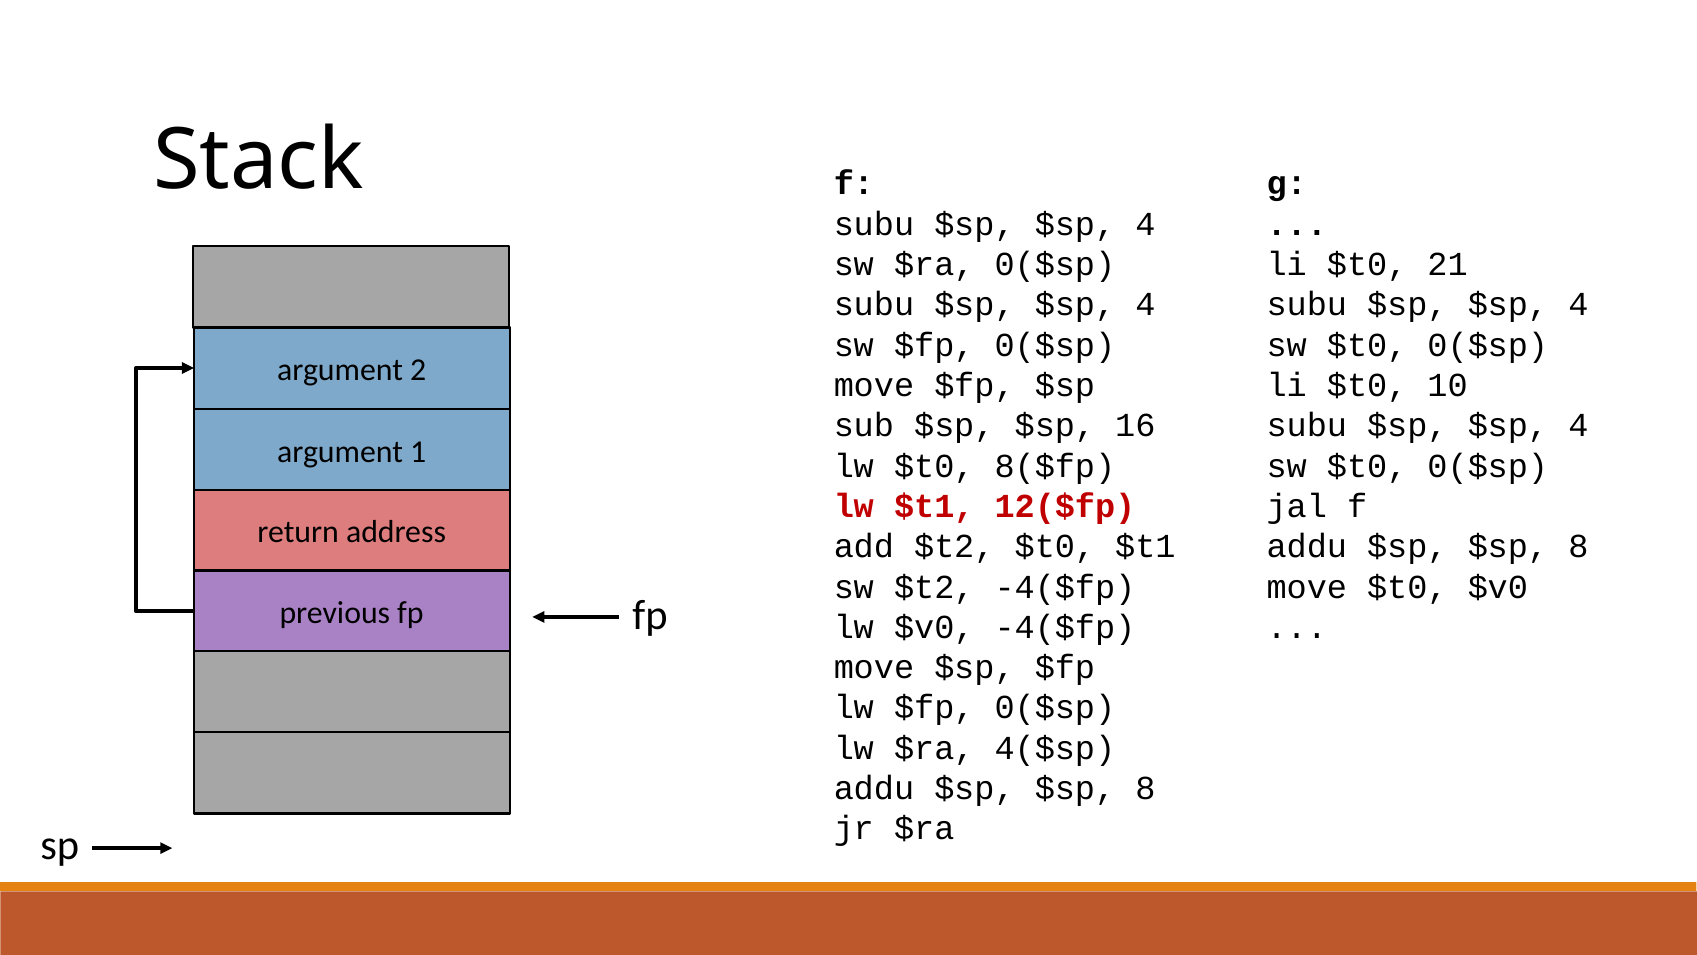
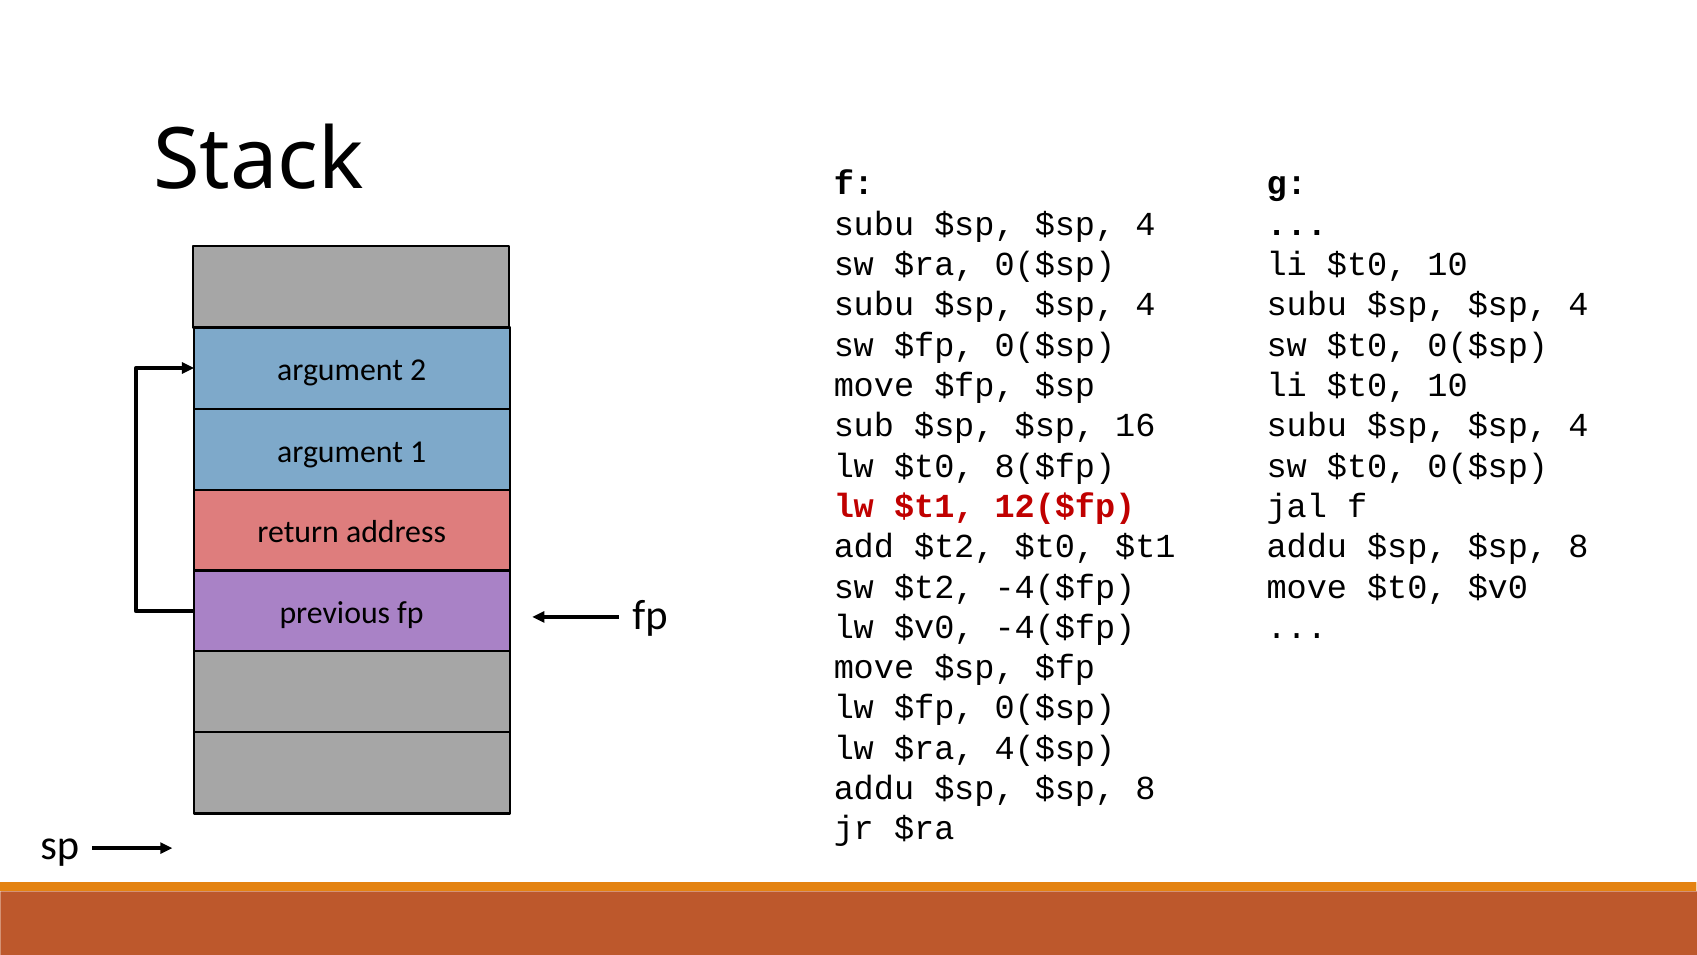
21: 21 -> 10 (1448, 264)
